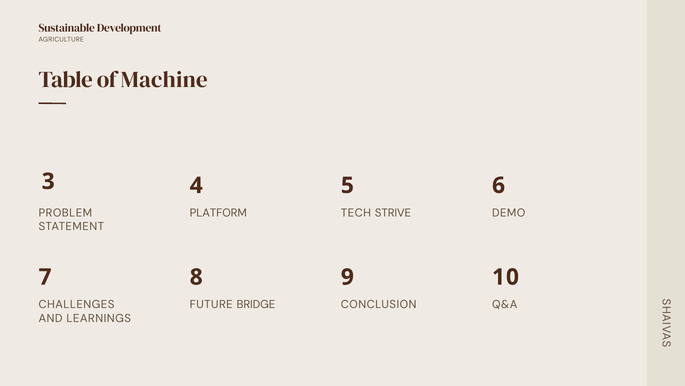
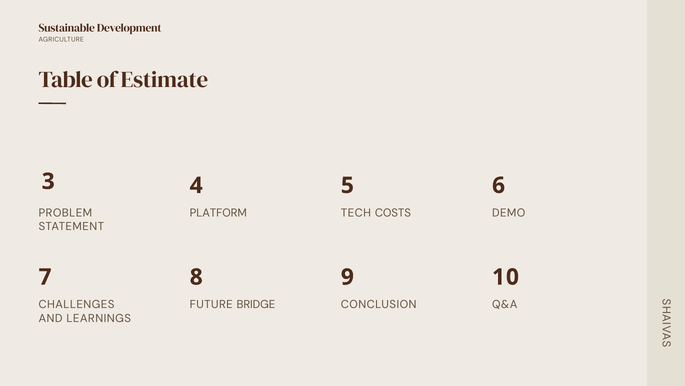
Machine: Machine -> Estimate (164, 79)
STRIVE: STRIVE -> COSTS (393, 213)
